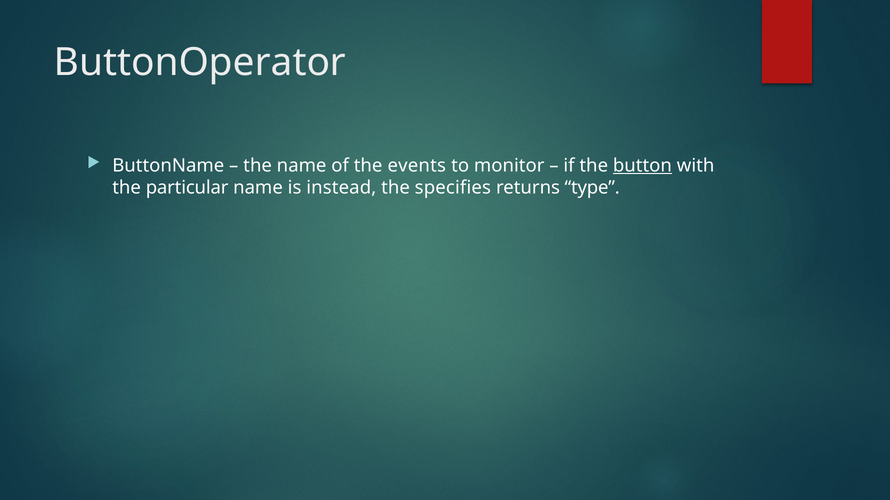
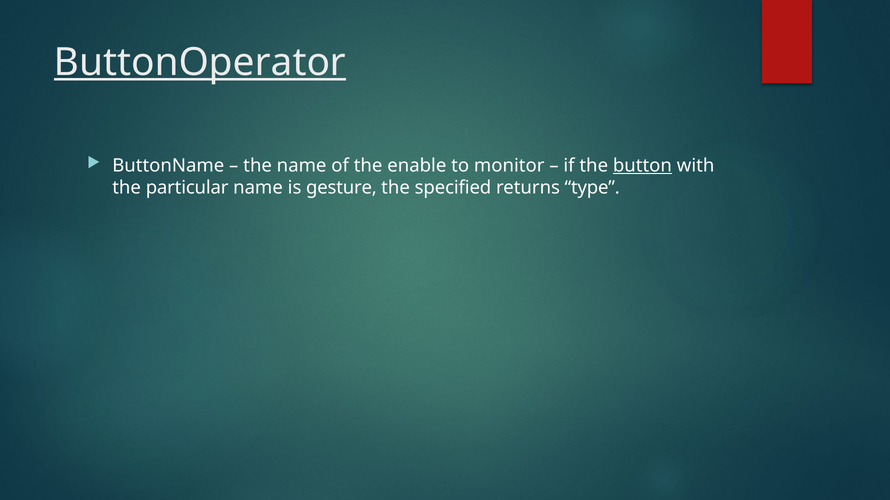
ButtonOperator underline: none -> present (200, 62)
events: events -> enable (417, 166)
instead: instead -> gesture (341, 188)
specifies: specifies -> specified (453, 188)
